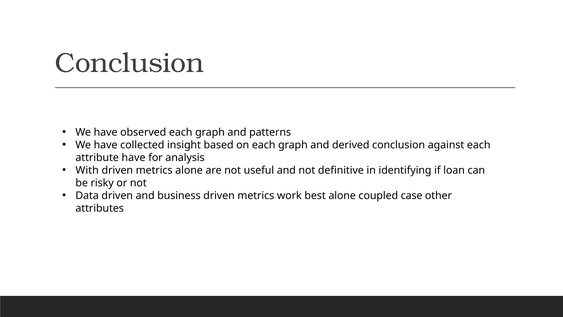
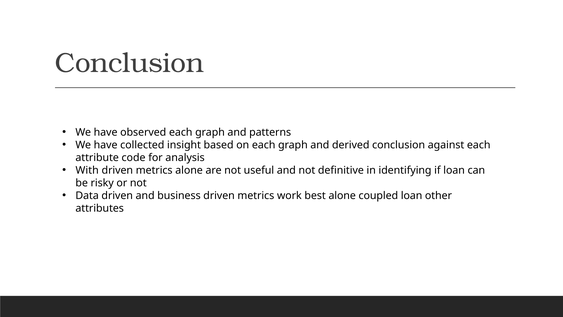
attribute have: have -> code (134, 158)
coupled case: case -> loan (412, 196)
